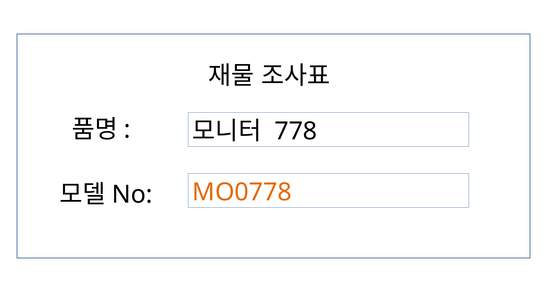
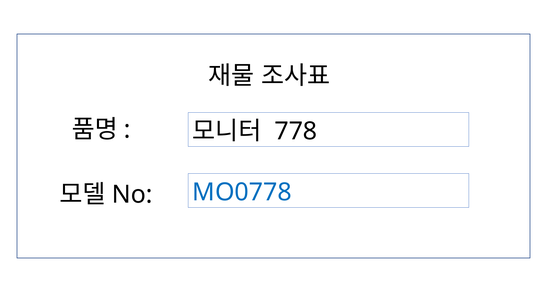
MO0778 colour: orange -> blue (242, 192)
